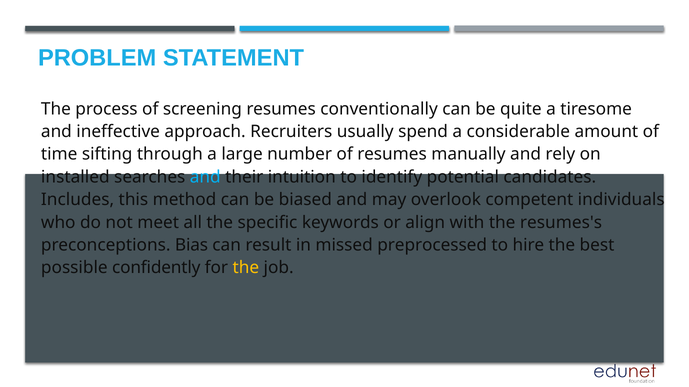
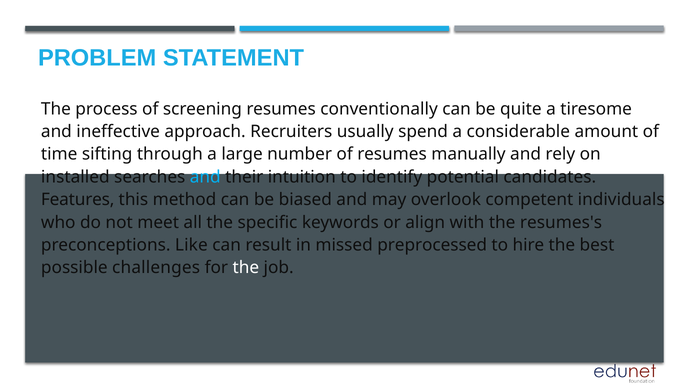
Includes: Includes -> Features (78, 200)
Bias: Bias -> Like (191, 245)
confidently: confidently -> challenges (156, 268)
the colour: yellow -> white (246, 268)
